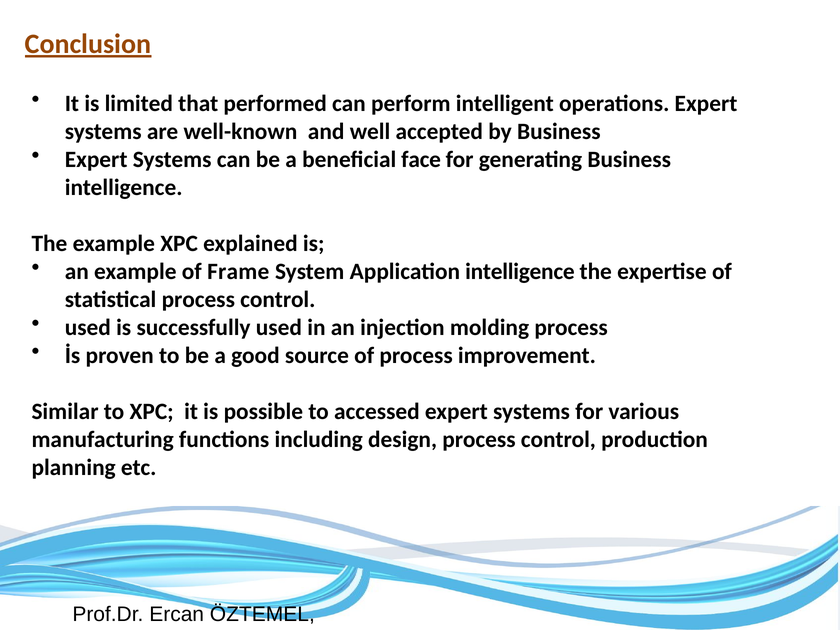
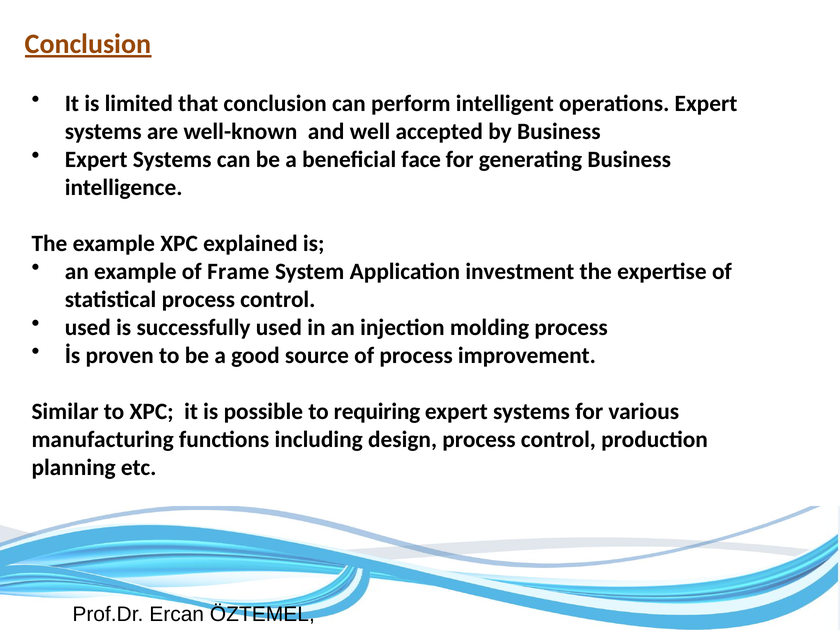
that performed: performed -> conclusion (275, 103)
Application intelligence: intelligence -> investment (520, 271)
accessed: accessed -> requiring (377, 411)
